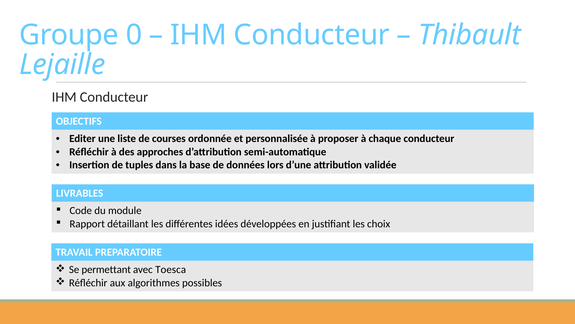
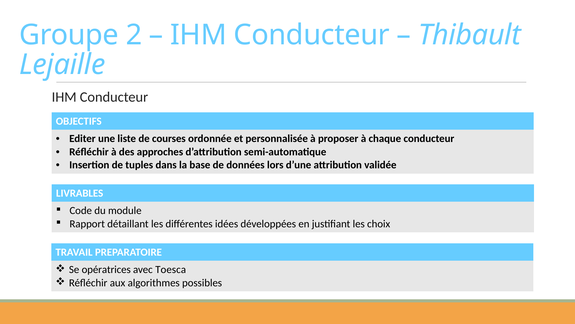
0: 0 -> 2 (134, 35)
permettant: permettant -> opératrices (106, 269)
